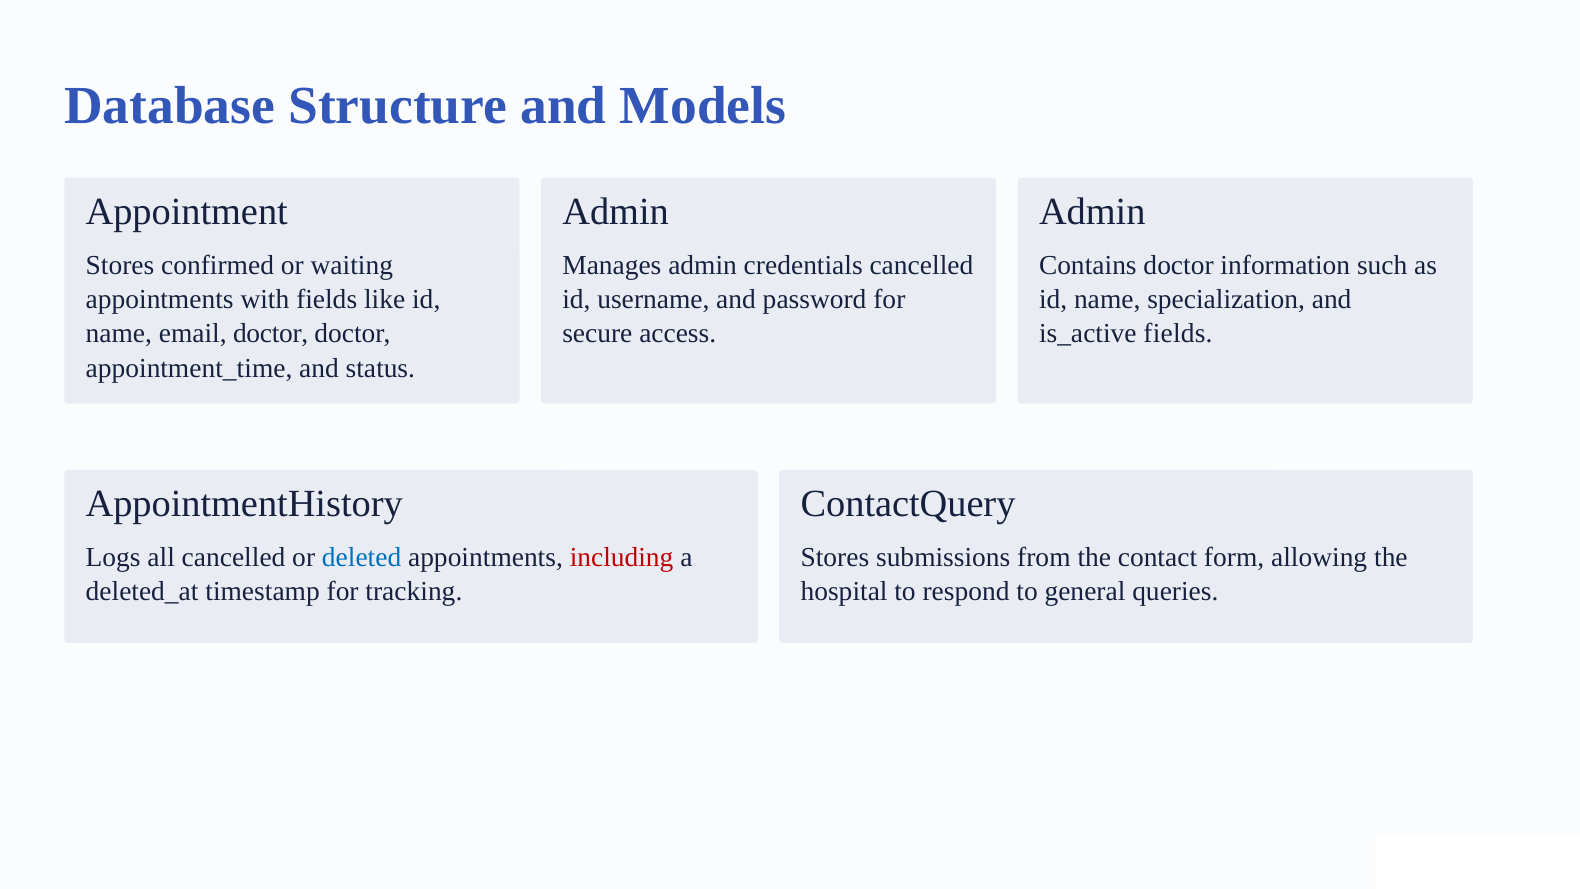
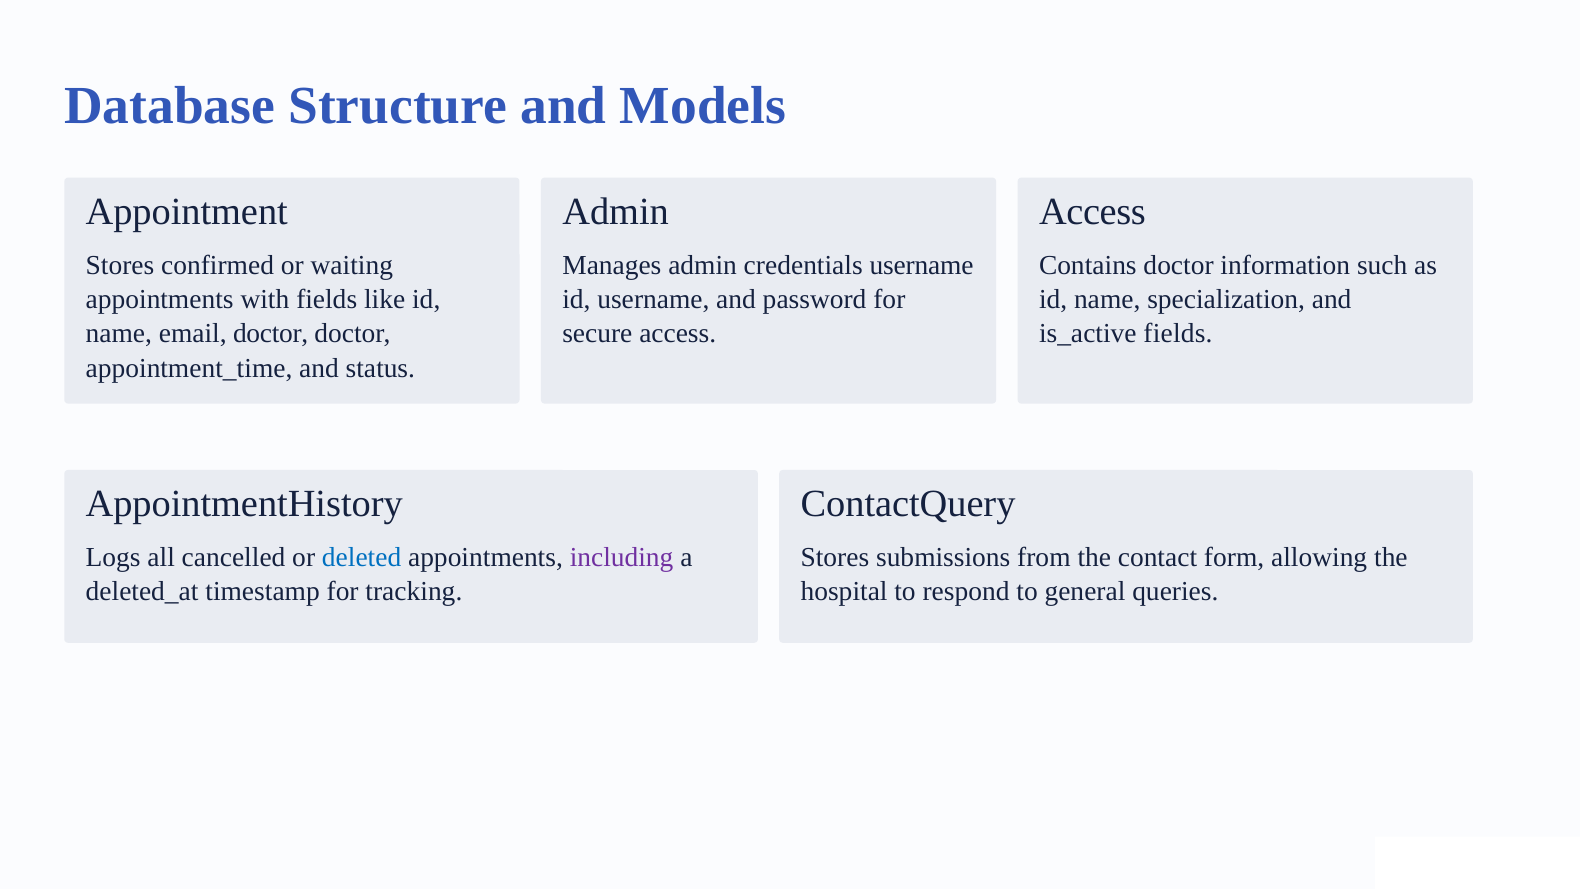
Admin: Admin -> Access (1092, 211)
credentials cancelled: cancelled -> username (922, 265)
including colour: red -> purple (622, 557)
